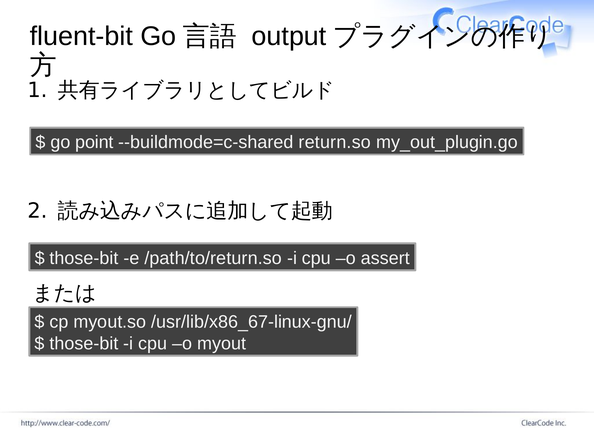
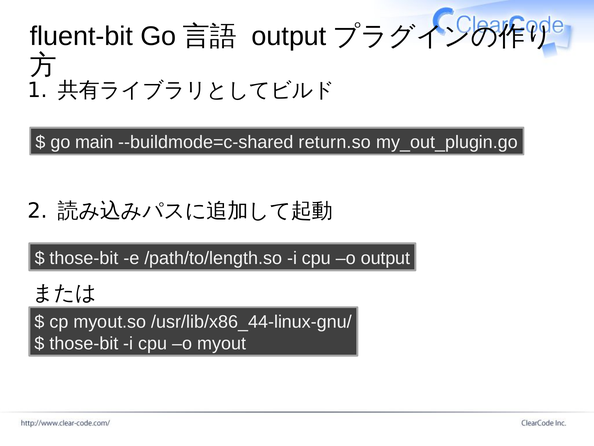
point: point -> main (94, 142)
/path/to/return.so: /path/to/return.so -> /path/to/length.so (213, 258)
o assert: assert -> output (385, 258)
/usr/lib/x86_67-linux-gnu/: /usr/lib/x86_67-linux-gnu/ -> /usr/lib/x86_44-linux-gnu/ (252, 321)
